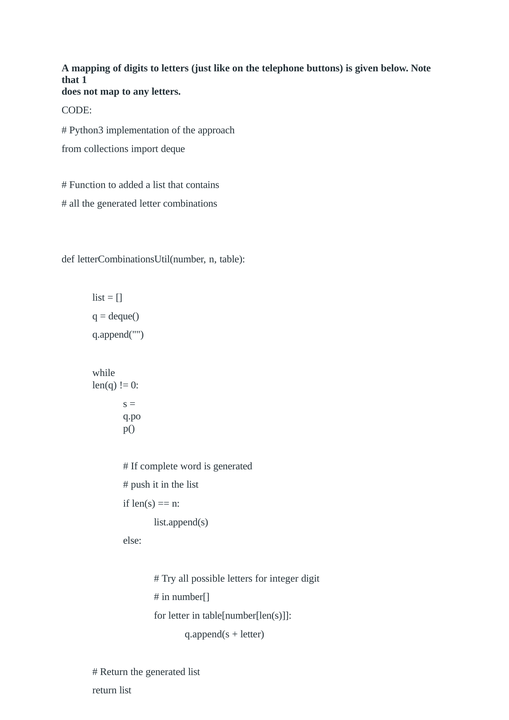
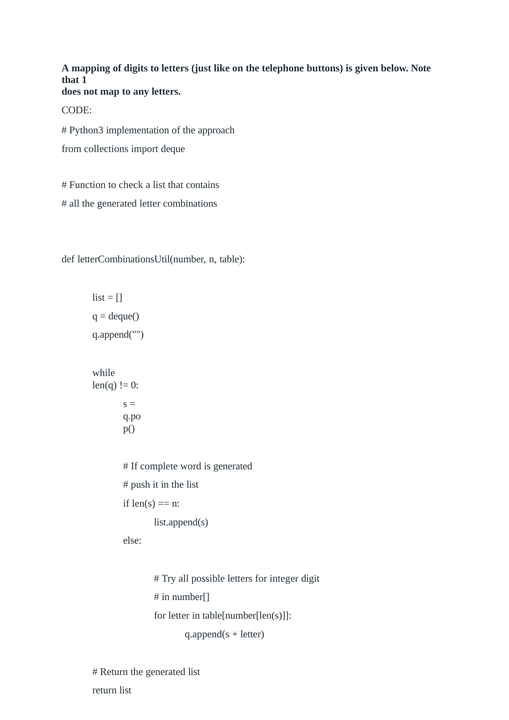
added: added -> check (131, 185)
